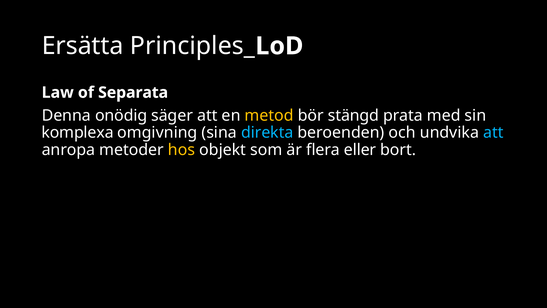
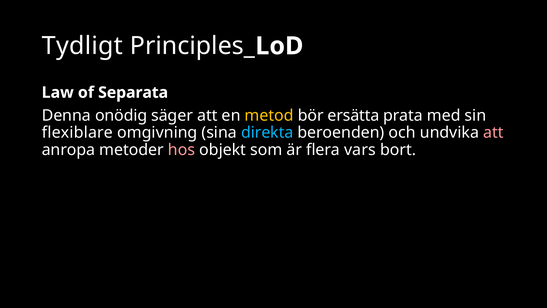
Ersätta: Ersätta -> Tydligt (82, 46)
stängd: stängd -> ersätta (353, 115)
komplexa: komplexa -> flexiblare (77, 133)
att colour: light blue -> pink (493, 133)
hos colour: yellow -> pink (182, 150)
eller: eller -> vars (360, 150)
